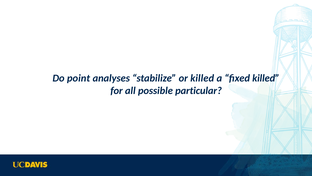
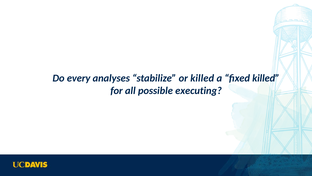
point: point -> every (79, 78)
particular: particular -> executing (199, 90)
